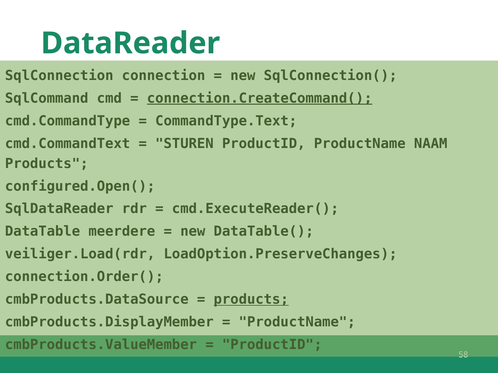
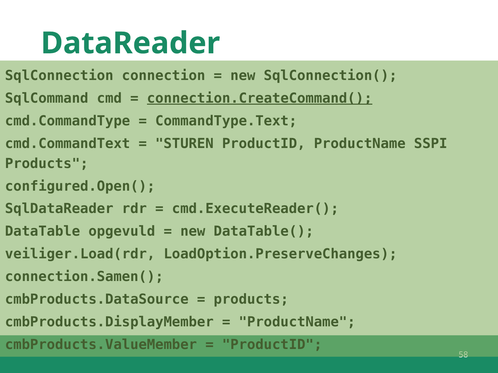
NAAM: NAAM -> SSPI (431, 144)
meerdere: meerdere -> opgevuld (122, 232)
connection.Order(: connection.Order( -> connection.Samen( (84, 277)
products underline: present -> none (251, 300)
